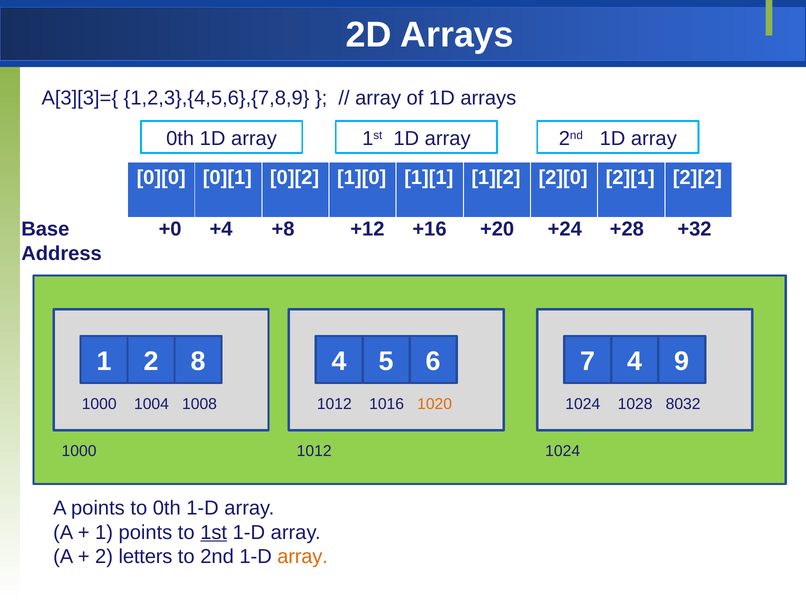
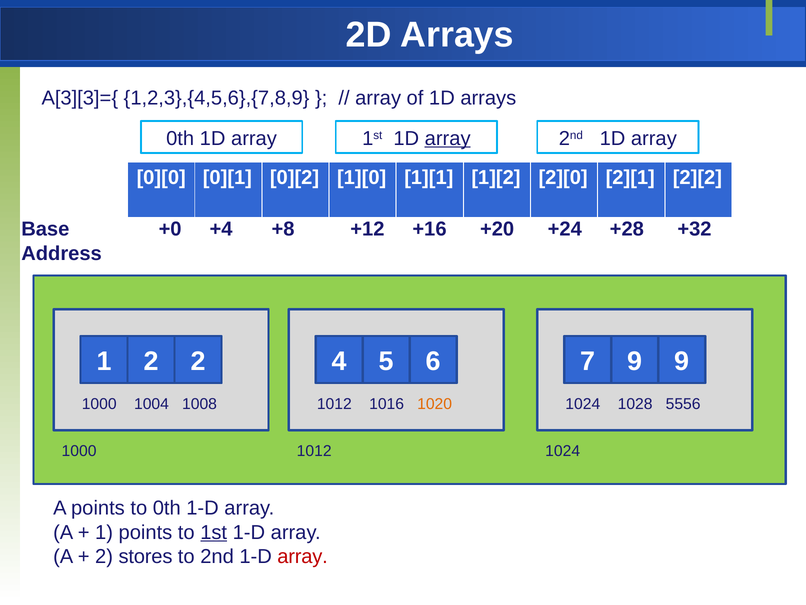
array underline: none -> present (448, 138)
2 8: 8 -> 2 (198, 361)
7 4: 4 -> 9 (635, 361)
8032: 8032 -> 5556 (683, 404)
letters: letters -> stores (146, 556)
array colour: orange -> red (303, 556)
